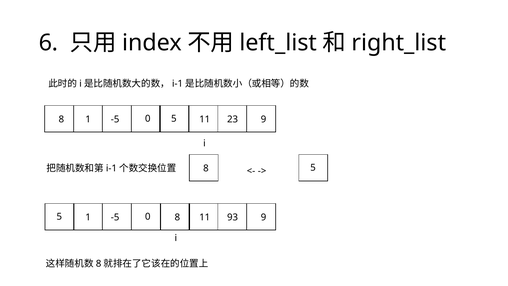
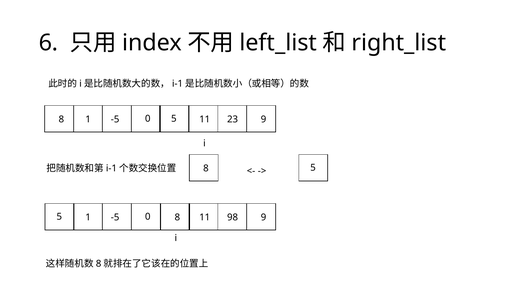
93: 93 -> 98 (233, 217)
